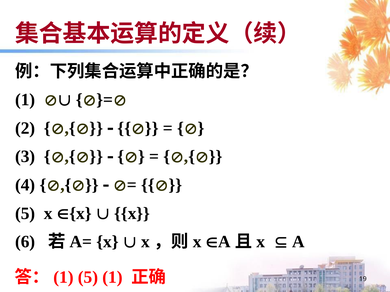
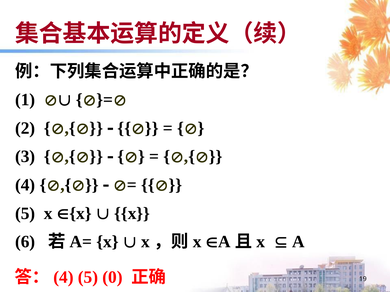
1: 1 -> 4 (63, 278)
5 1: 1 -> 0 (113, 278)
